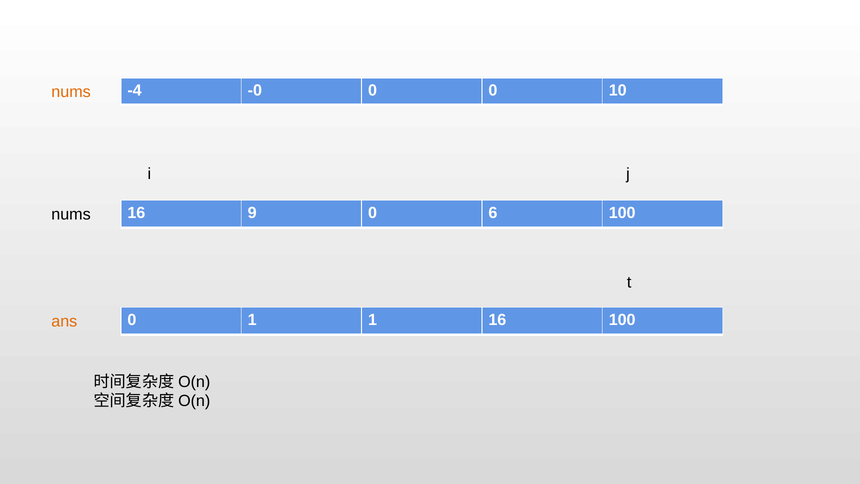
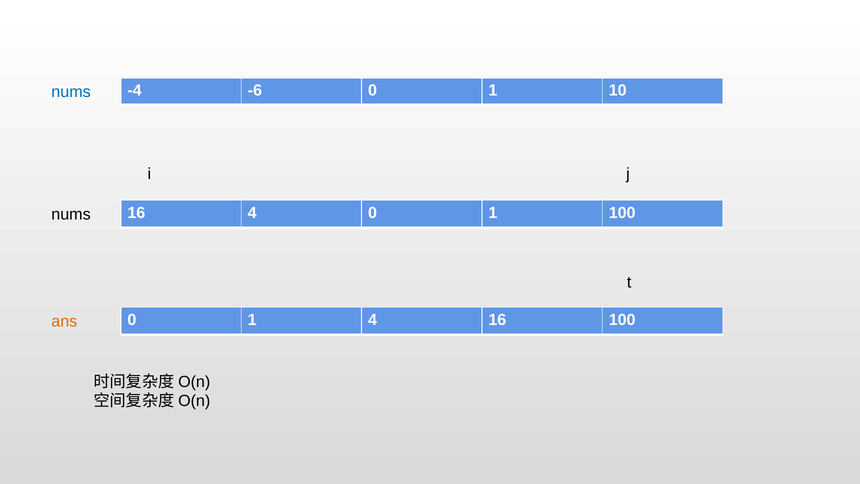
-0: -0 -> -6 (255, 90)
0: 0 -> 1 (493, 90)
nums colour: orange -> blue (71, 92)
16 9: 9 -> 4 (252, 213)
6: 6 -> 1 (493, 213)
1 1: 1 -> 4 (373, 320)
